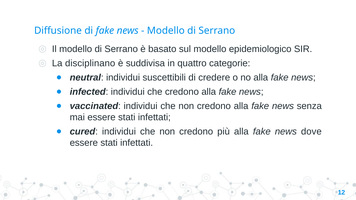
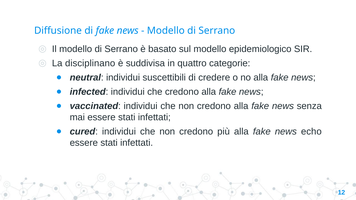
dove: dove -> echo (311, 132)
